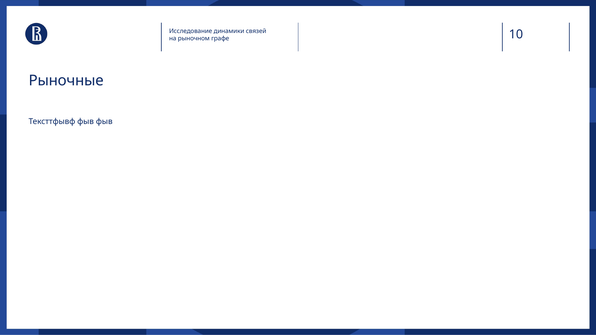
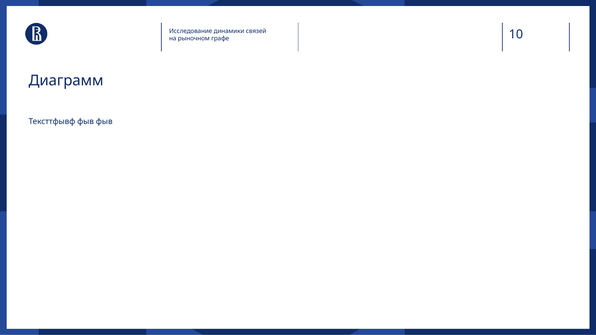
Рыночные: Рыночные -> Диаграмм (66, 81)
